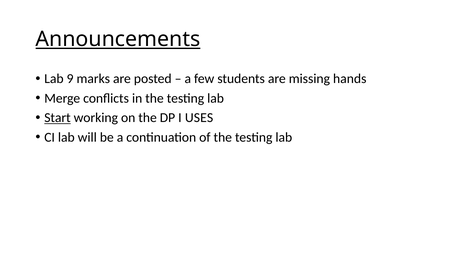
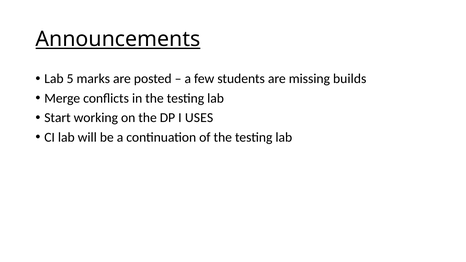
9: 9 -> 5 (70, 79)
hands: hands -> builds (350, 79)
Start underline: present -> none (57, 118)
